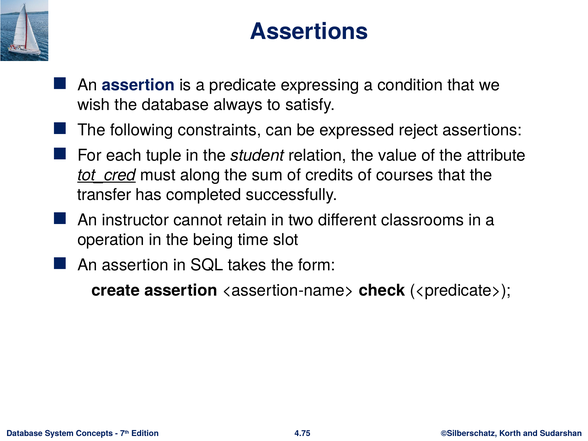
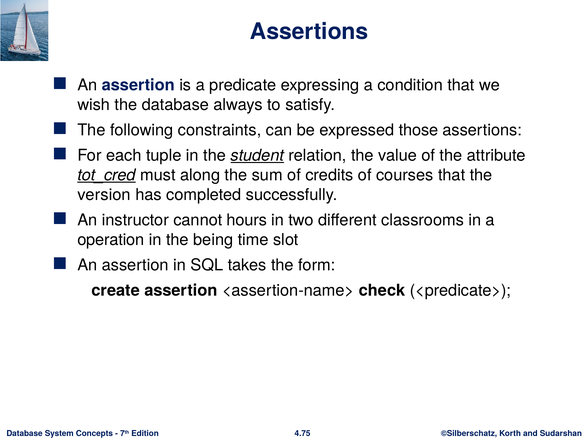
reject: reject -> those (418, 130)
student underline: none -> present (257, 155)
transfer: transfer -> version (104, 195)
retain: retain -> hours (247, 220)
